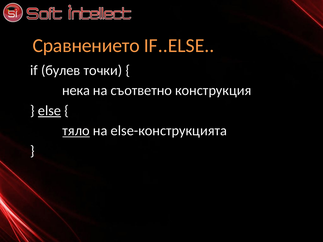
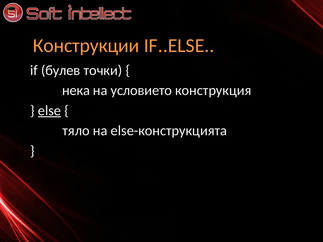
Сравнението: Сравнението -> Конструкции (86, 46)
съответно: съответно -> условието (141, 91)
тяло underline: present -> none (76, 131)
